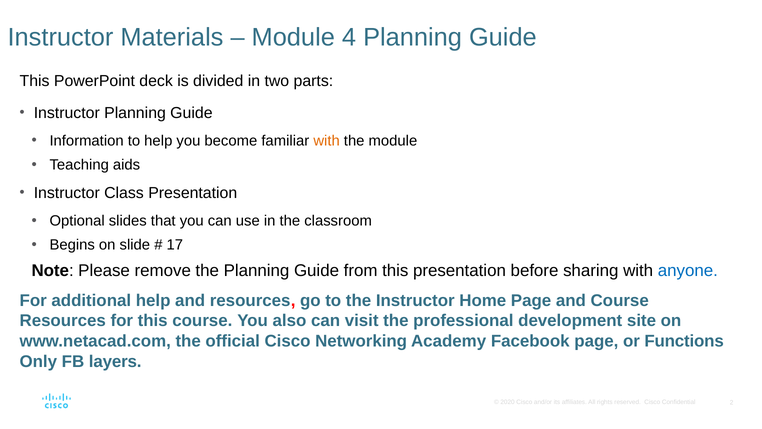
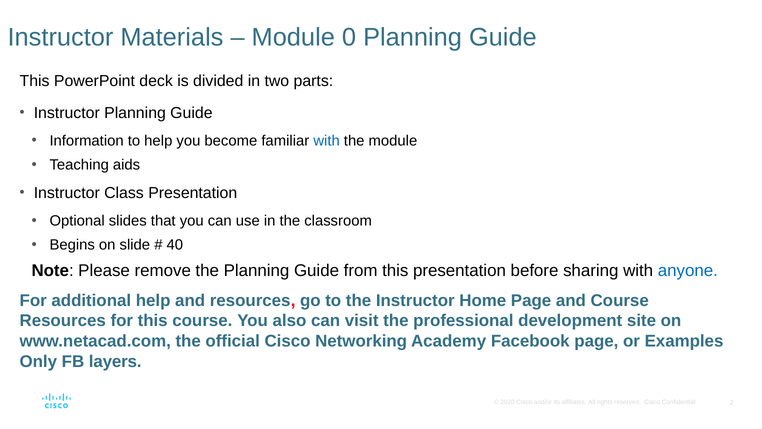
4: 4 -> 0 (349, 38)
with colour: orange -> blue (327, 141)
17: 17 -> 40 (175, 245)
Functions: Functions -> Examples (684, 341)
